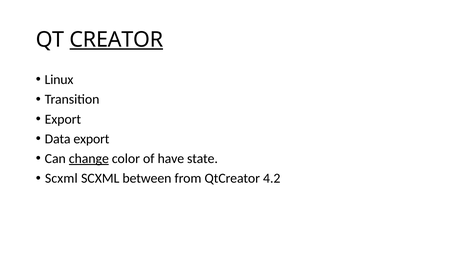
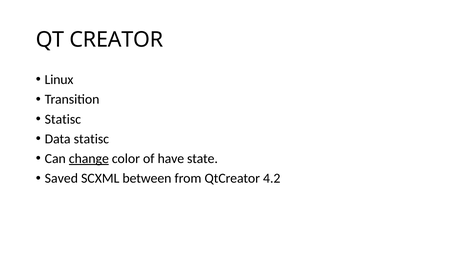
CREATOR underline: present -> none (116, 40)
Export: Export -> Statisc (63, 119)
Data export: export -> statisc (91, 139)
Scxml: Scxml -> Saved (61, 178)
